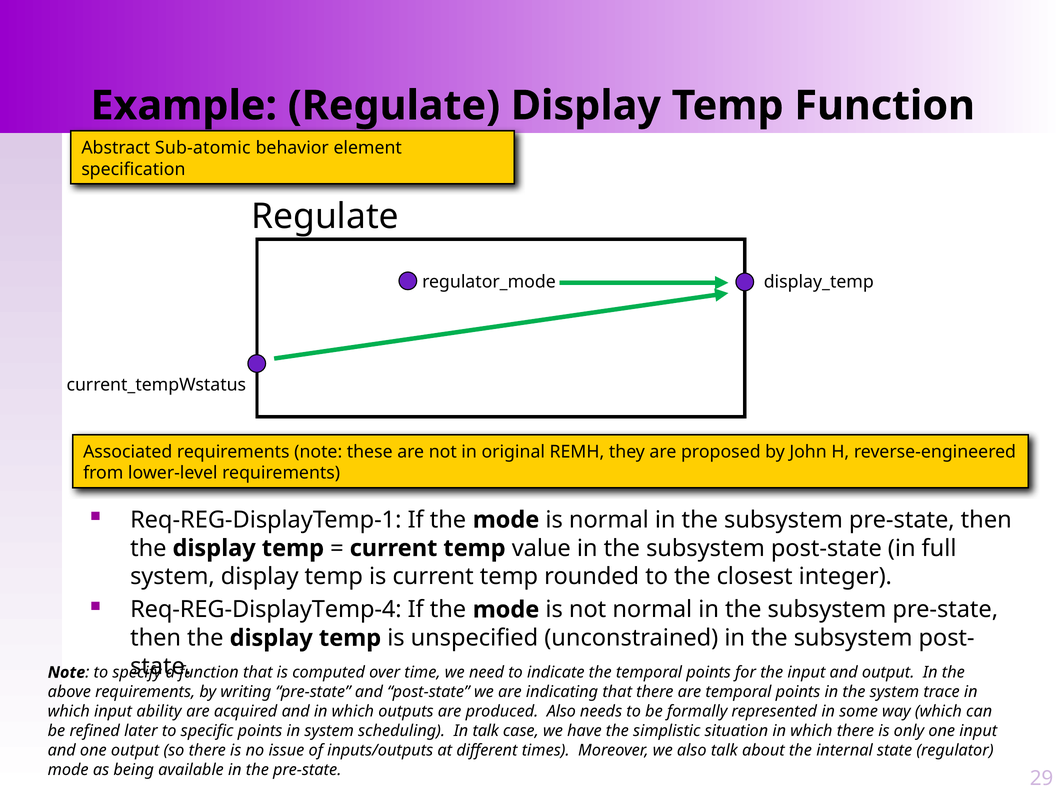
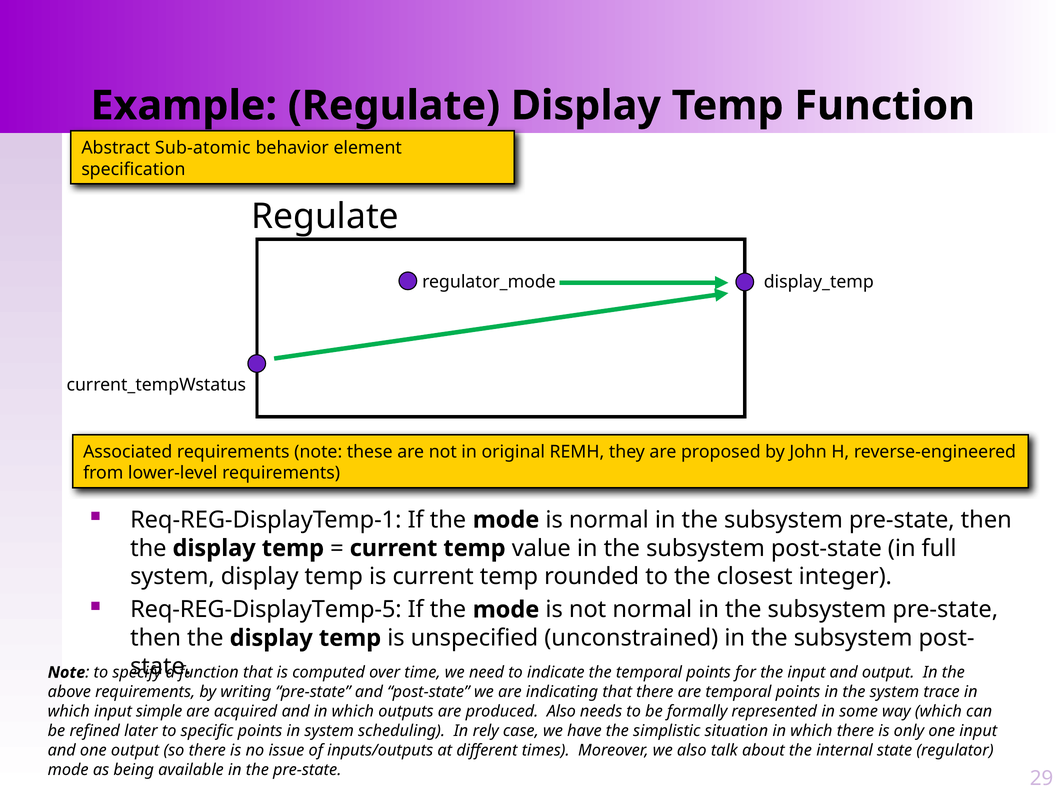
Req-REG-DisplayTemp-4: Req-REG-DisplayTemp-4 -> Req-REG-DisplayTemp-5 (266, 610)
ability: ability -> simple (159, 711)
In talk: talk -> rely (486, 731)
